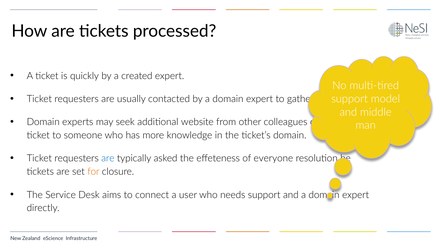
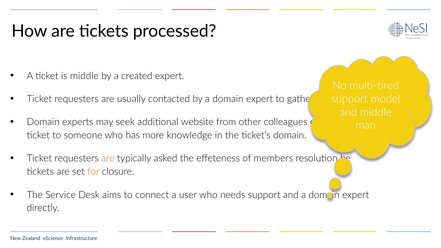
is quickly: quickly -> middle (84, 76)
are colour: blue -> orange (108, 158)
everyone: everyone -> members (273, 158)
